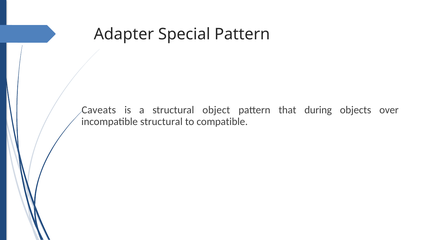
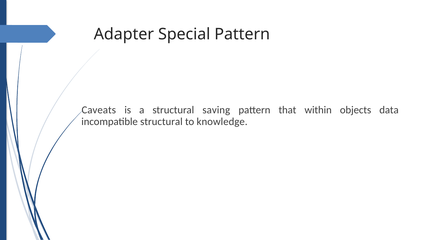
object: object -> saving (216, 110)
during: during -> within (318, 110)
over: over -> data (389, 110)
compatible: compatible -> knowledge (222, 121)
